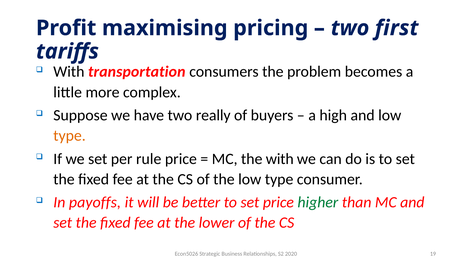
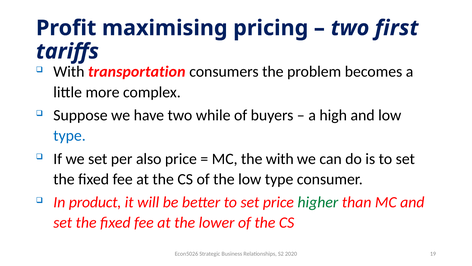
really: really -> while (213, 115)
type colour: orange -> blue (70, 135)
rule: rule -> also (149, 159)
payoffs: payoffs -> product (95, 202)
